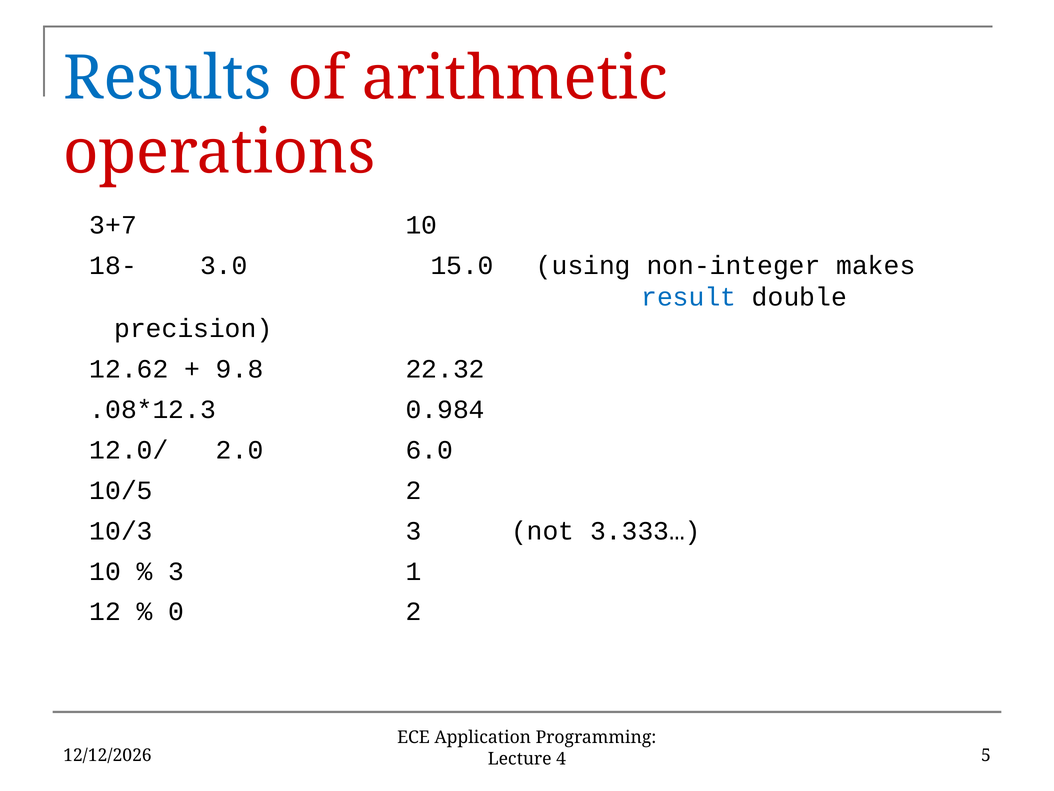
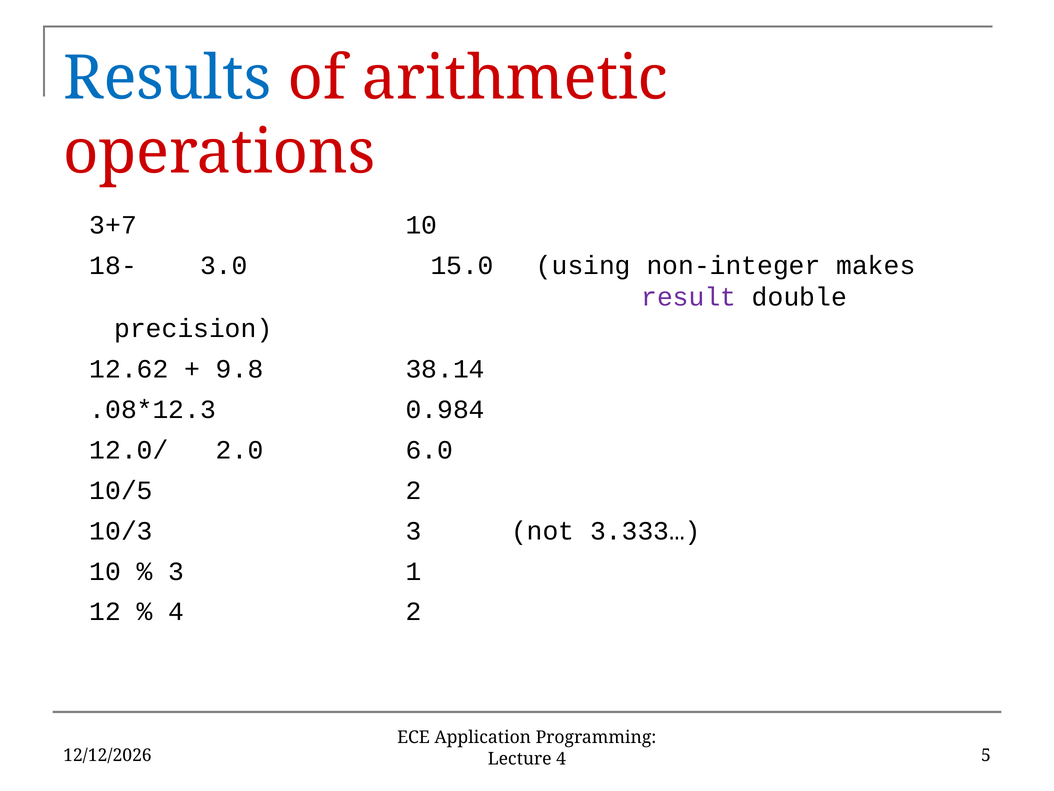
result colour: blue -> purple (689, 297)
22.32: 22.32 -> 38.14 (445, 369)
0: 0 -> 4 (176, 611)
